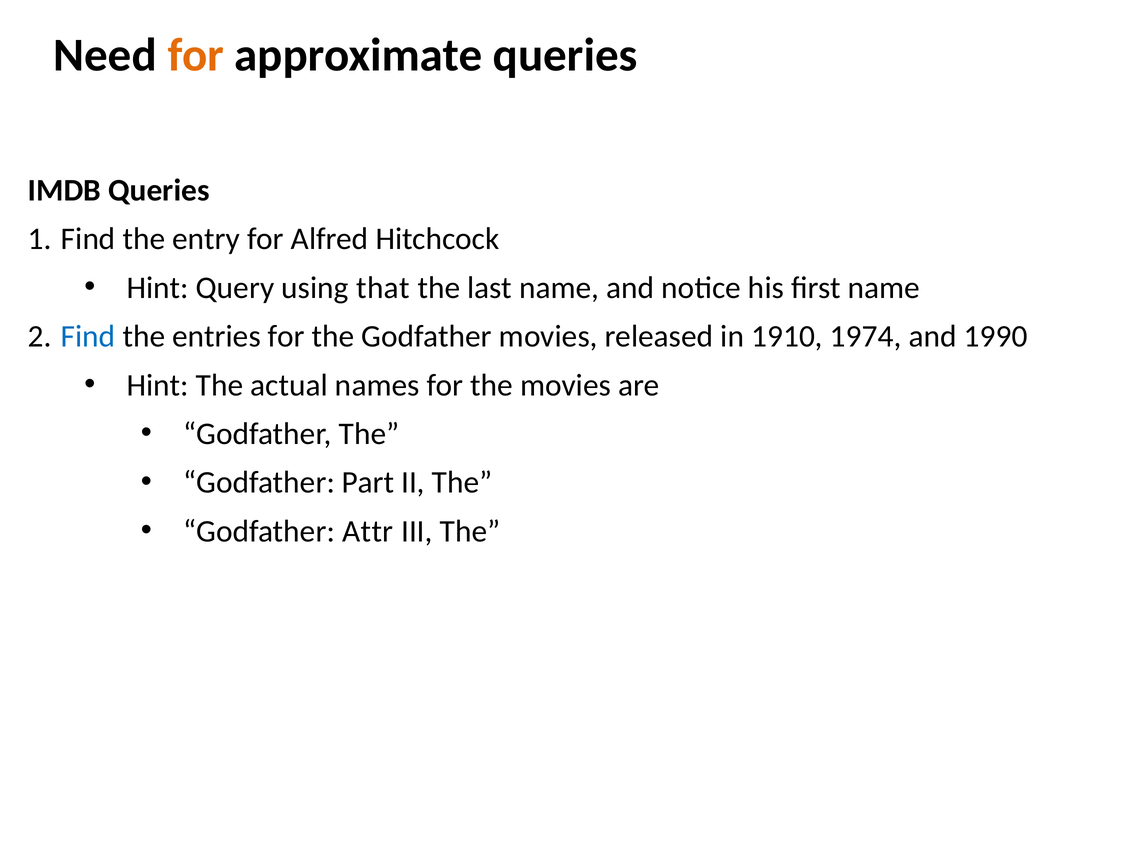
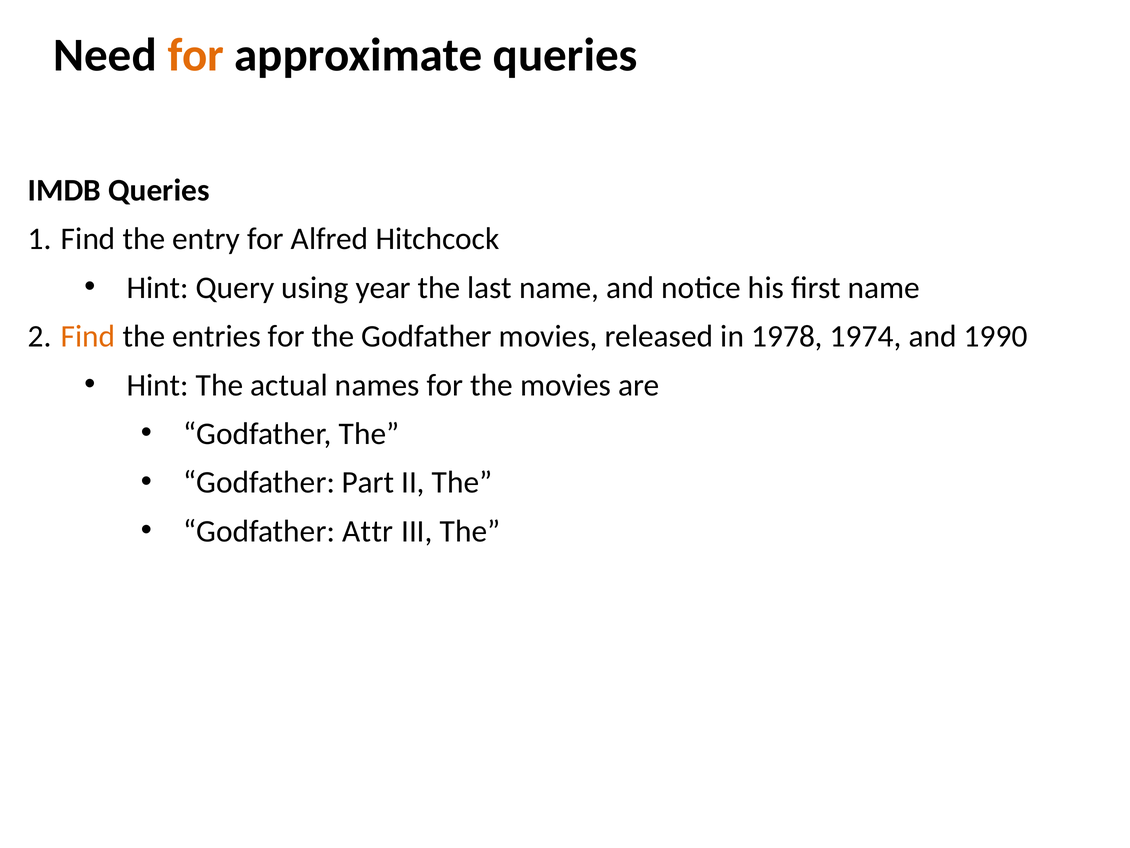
that: that -> year (383, 288)
Find colour: blue -> orange (88, 336)
1910: 1910 -> 1978 (787, 336)
